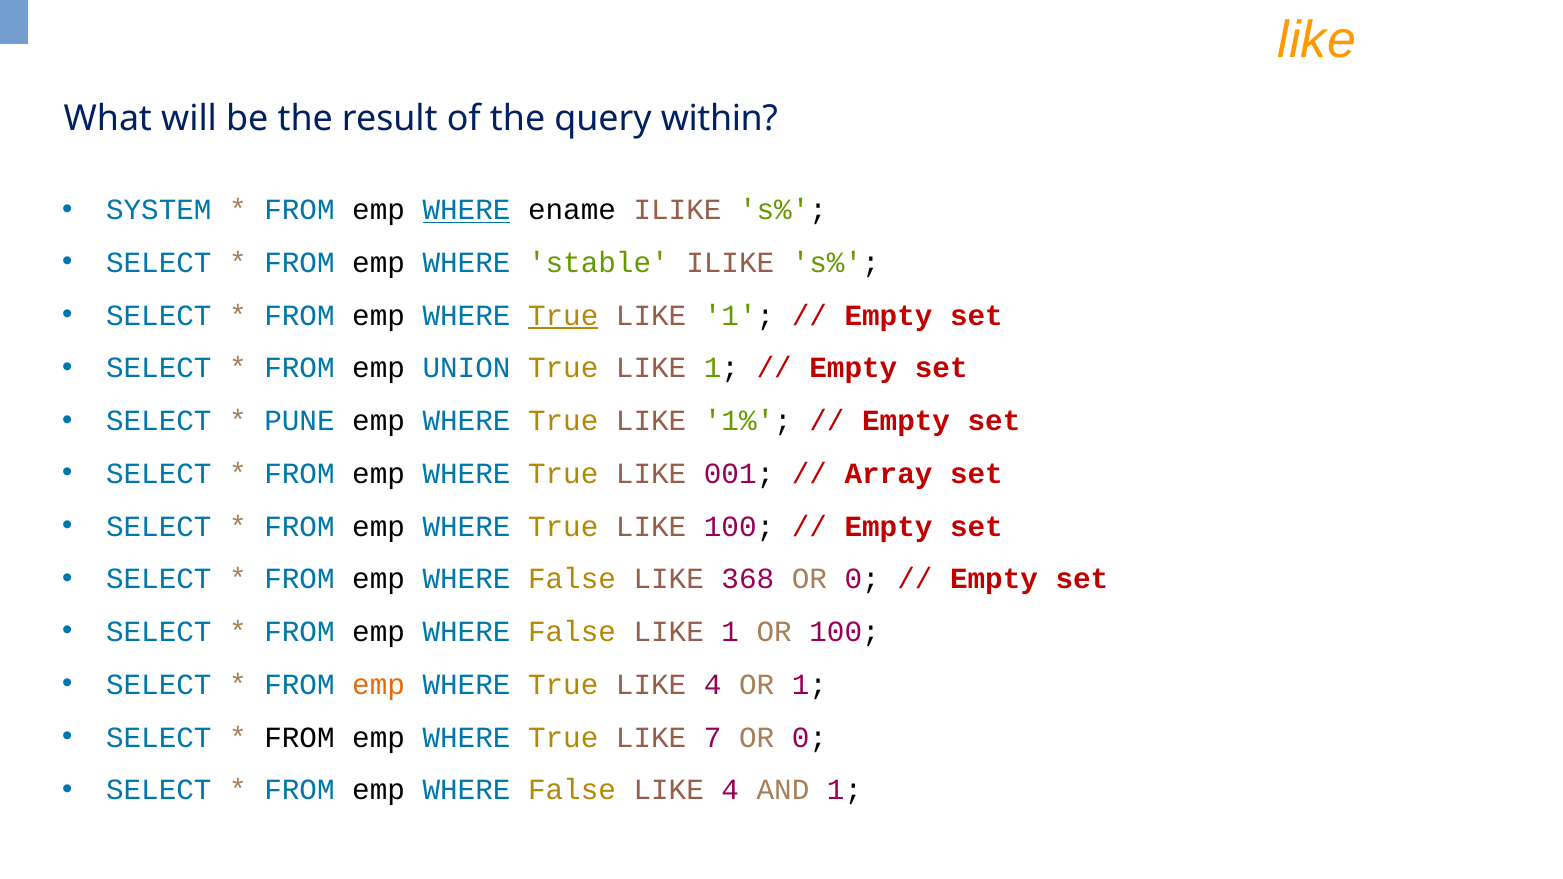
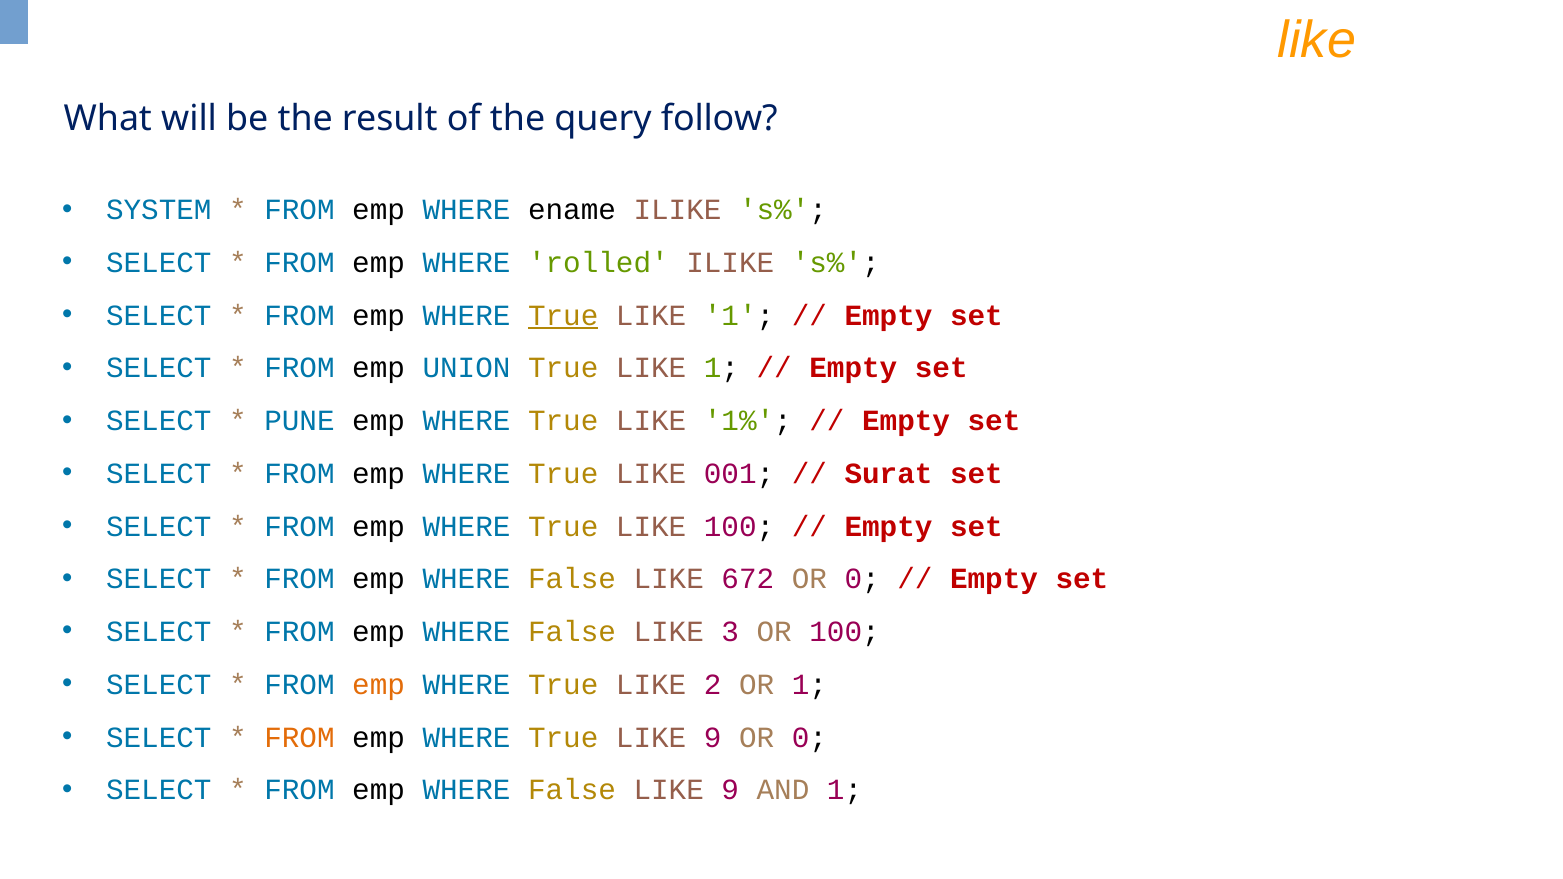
within: within -> follow (719, 119)
WHERE underline: present -> none (466, 210)
stable: stable -> rolled (598, 263)
Array: Array -> Surat (888, 474)
368: 368 -> 672 (748, 579)
False LIKE 1: 1 -> 3 (730, 632)
True LIKE 4: 4 -> 2 (713, 685)
FROM colour: black -> orange (299, 738)
True LIKE 7: 7 -> 9 (713, 738)
False LIKE 4: 4 -> 9 (730, 790)
